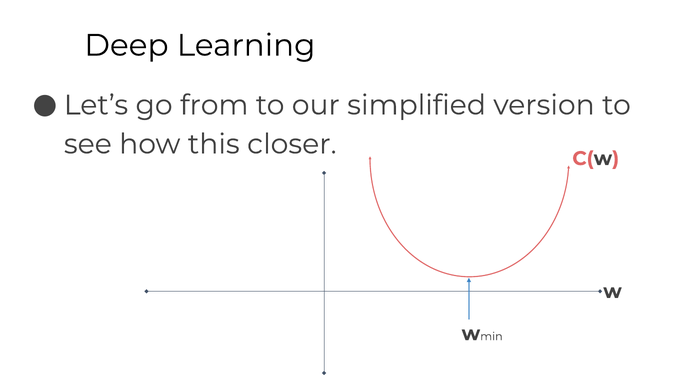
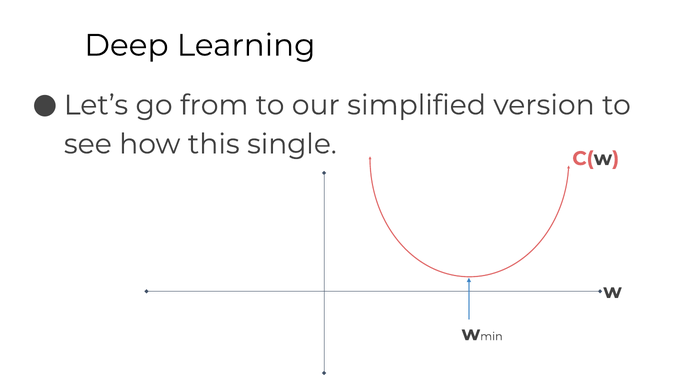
closer: closer -> single (292, 144)
